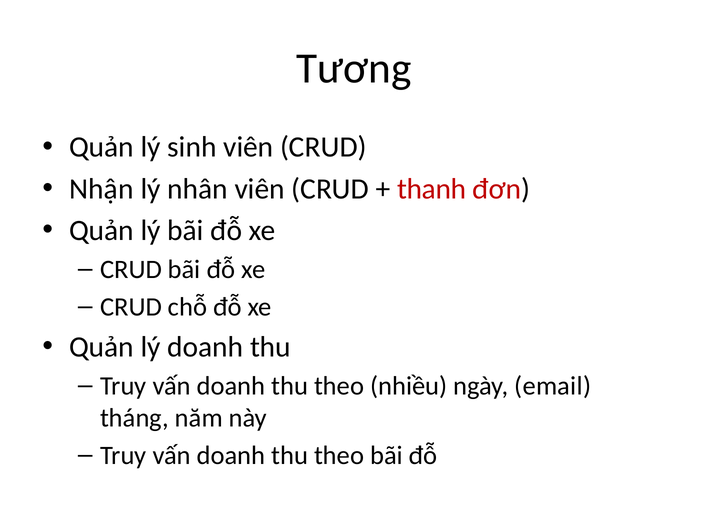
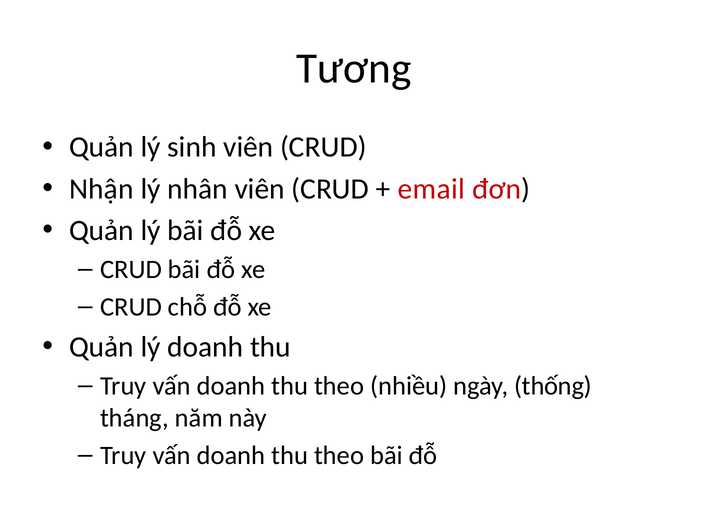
thanh: thanh -> email (431, 189)
email: email -> thống (553, 386)
